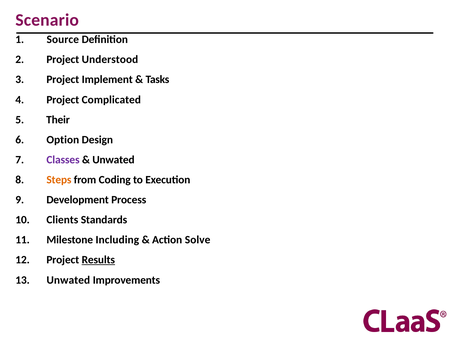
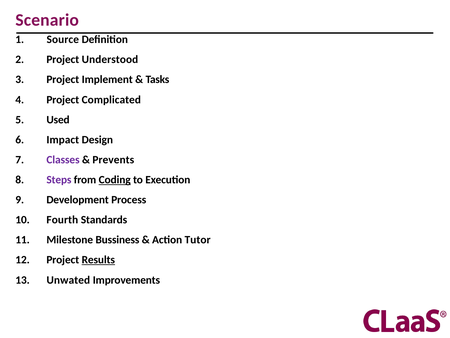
Their: Their -> Used (58, 120)
Option: Option -> Impact (63, 139)
Unwated: Unwated -> Prevents (113, 160)
Steps colour: orange -> purple (59, 180)
Coding underline: none -> present (115, 180)
Clients: Clients -> Fourth (62, 220)
Including: Including -> Bussiness (117, 240)
Solve: Solve -> Tutor (198, 240)
